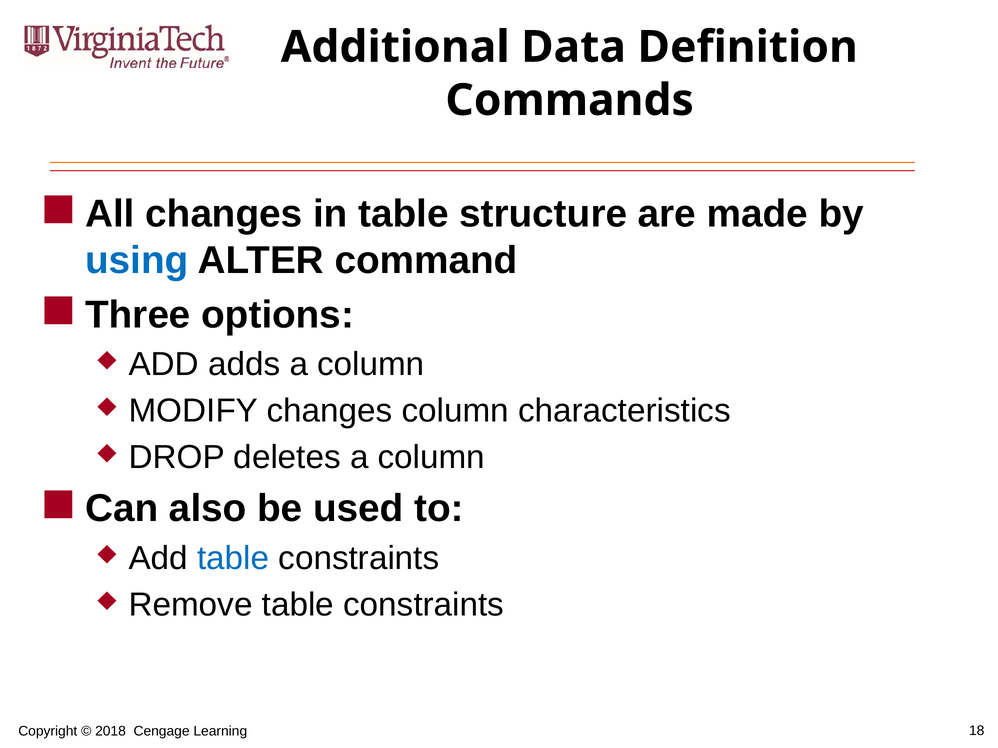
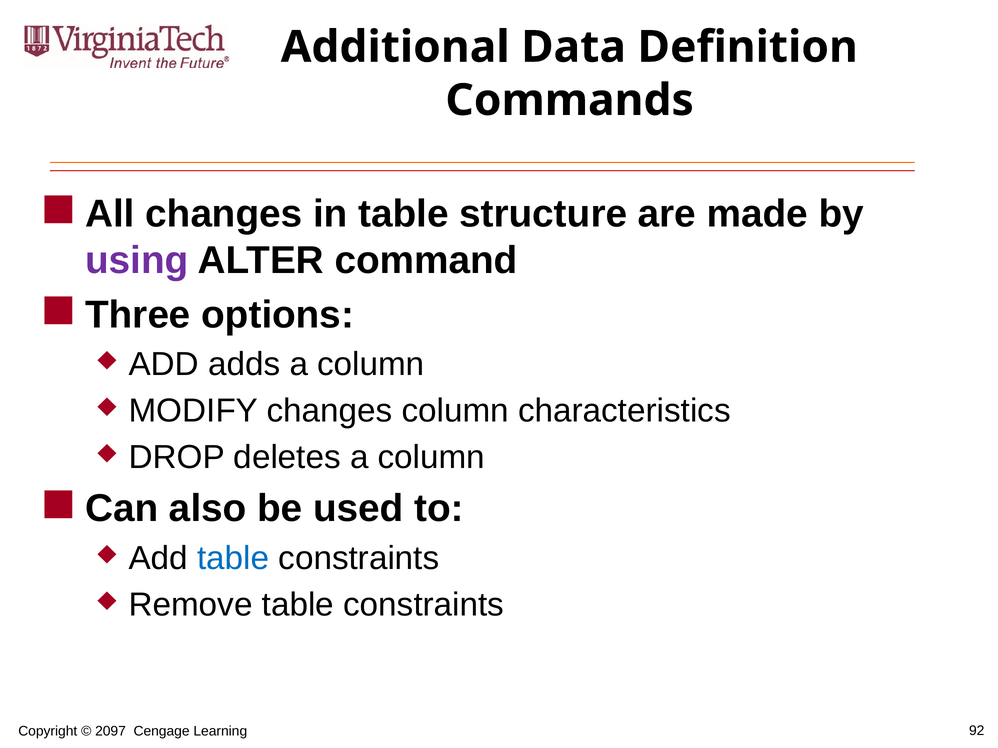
using colour: blue -> purple (137, 261)
2018: 2018 -> 2097 (110, 732)
18: 18 -> 92 (977, 731)
